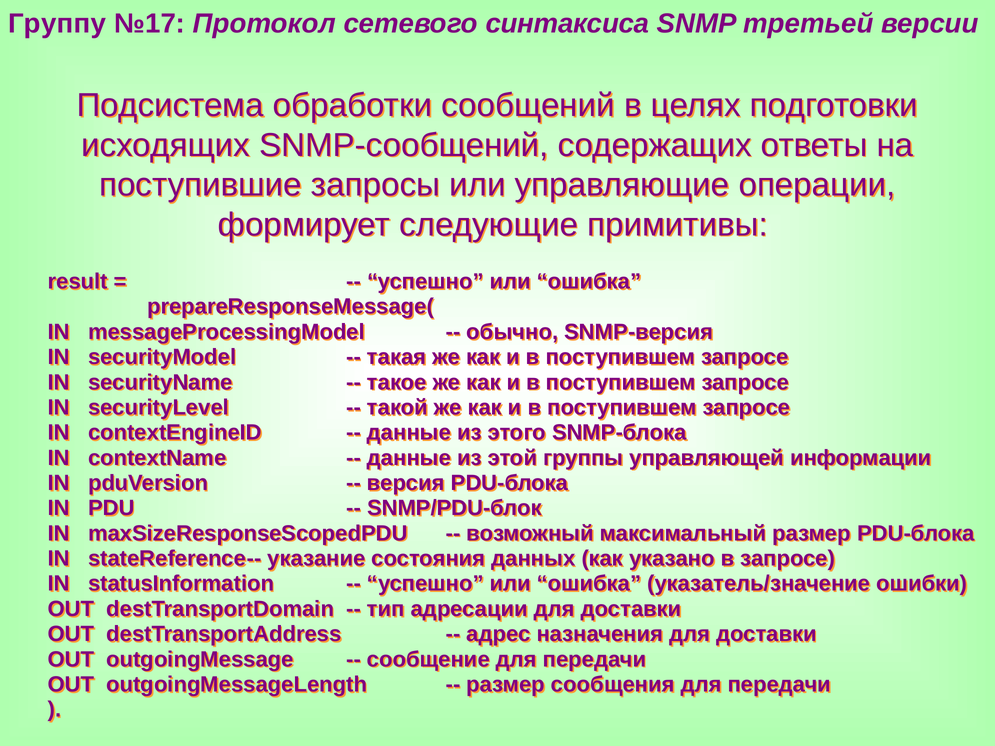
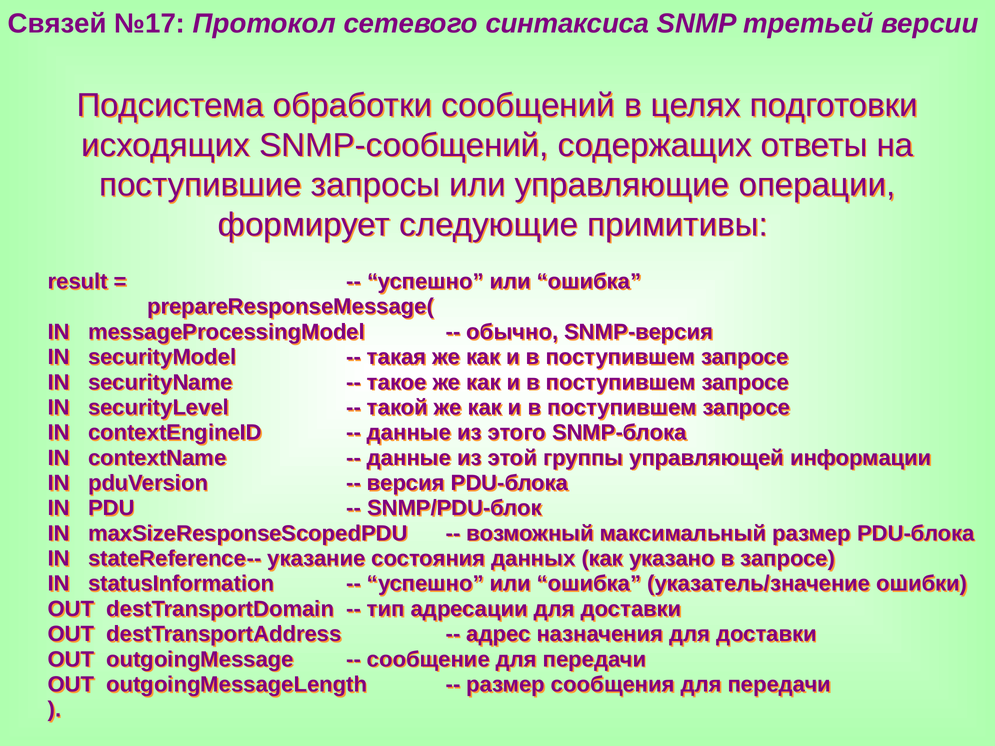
Группу: Группу -> Связей (57, 23)
